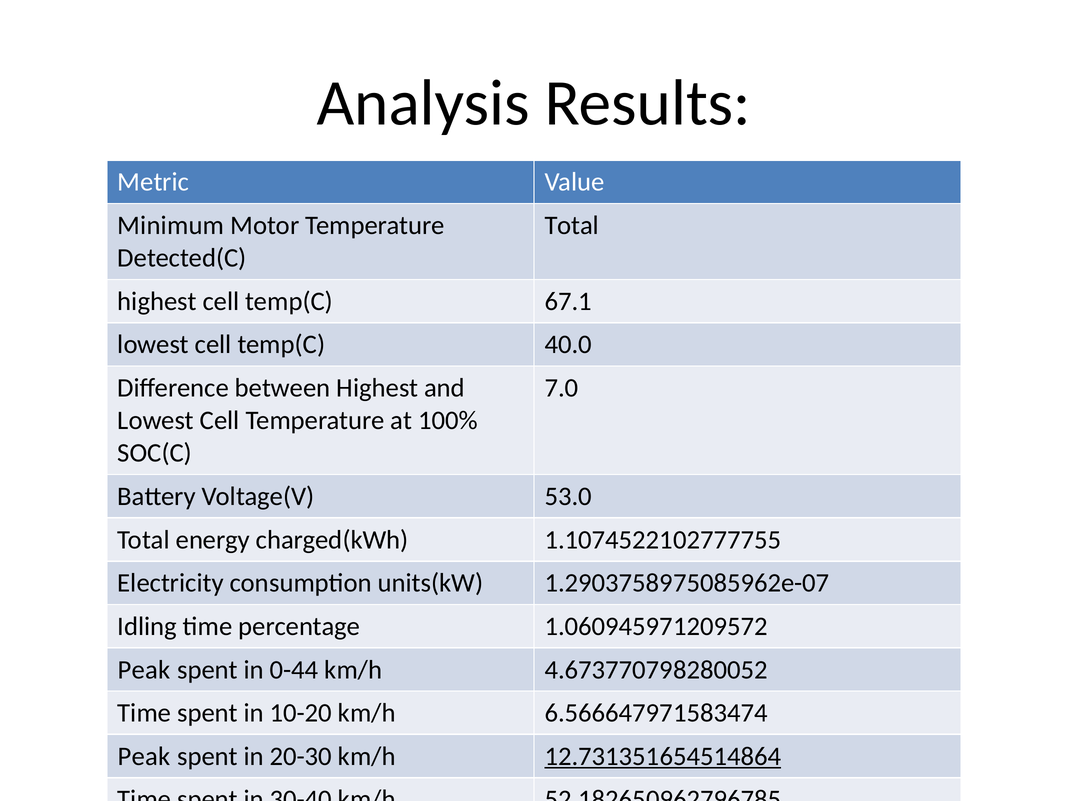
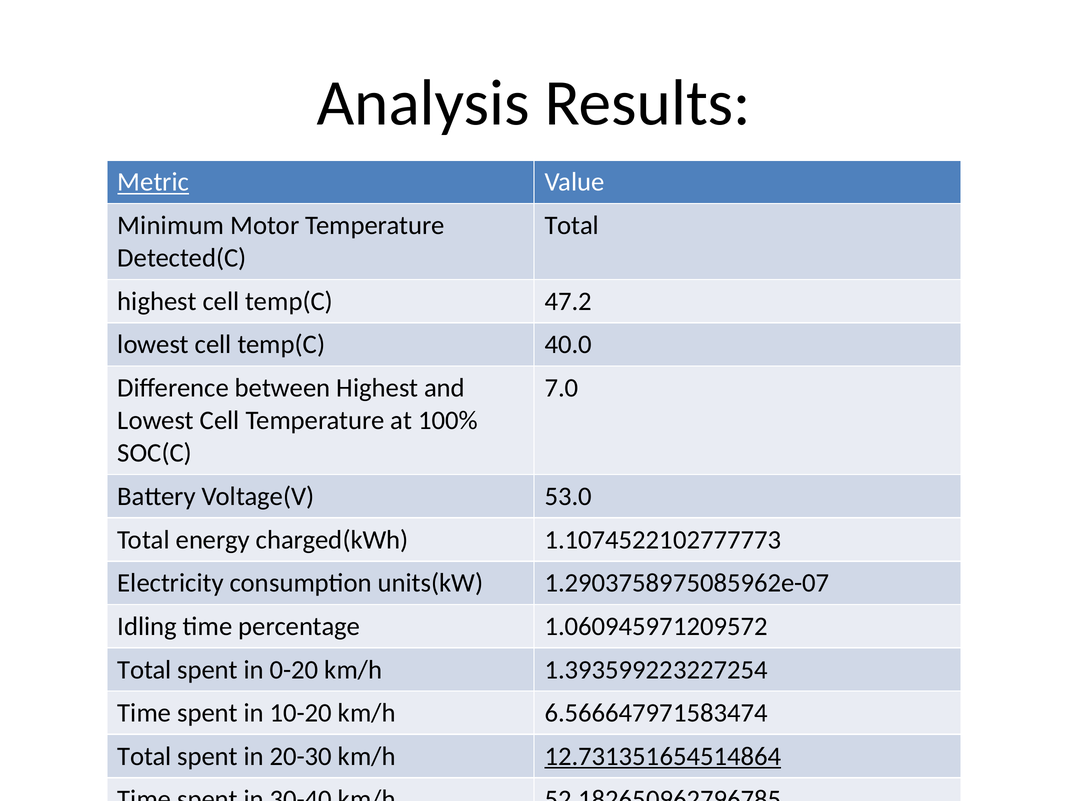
Metric underline: none -> present (153, 182)
67.1: 67.1 -> 47.2 (568, 301)
1.1074522102777755: 1.1074522102777755 -> 1.1074522102777773 (663, 540)
Peak: Peak -> Total (144, 670)
0-44: 0-44 -> 0-20 (294, 670)
4.673770798280052: 4.673770798280052 -> 1.393599223227254 (656, 670)
Peak: Peak -> Total (144, 756)
